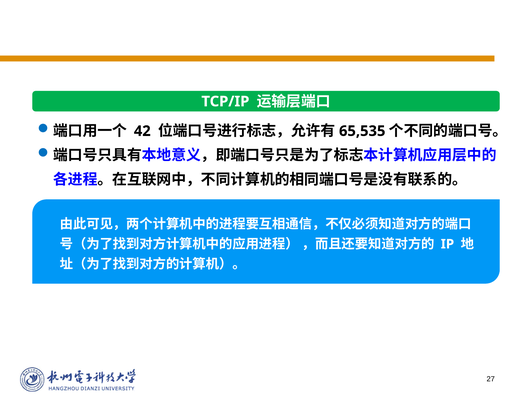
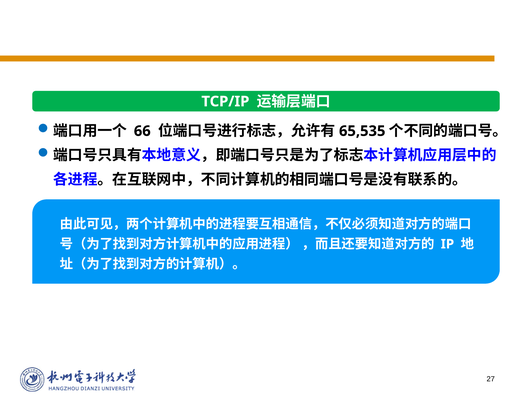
42: 42 -> 66 (142, 131)
